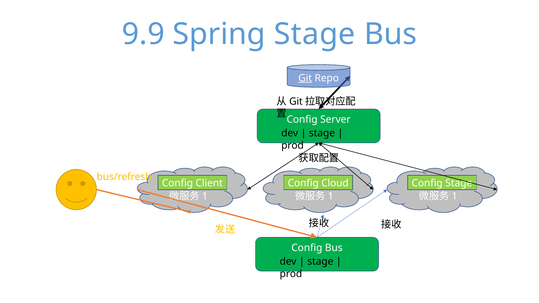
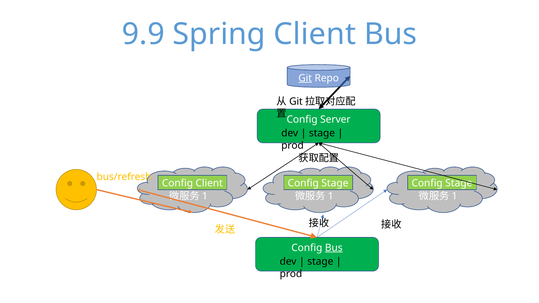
Spring Stage: Stage -> Client (315, 34)
Cloud: Cloud -> Stage (335, 183)
Bus underline: none -> present (334, 248)
